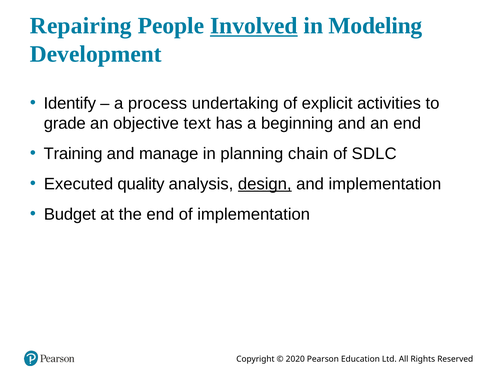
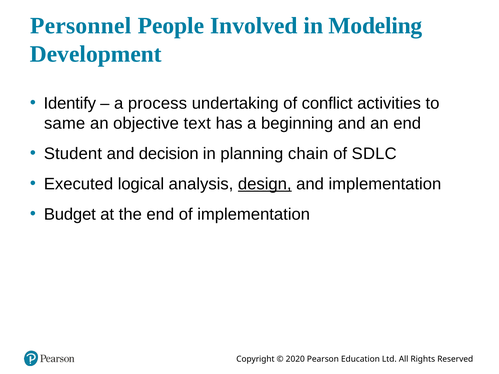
Repairing: Repairing -> Personnel (81, 26)
Involved underline: present -> none (254, 26)
explicit: explicit -> conflict (327, 103)
grade: grade -> same (65, 123)
Training: Training -> Student (73, 154)
manage: manage -> decision (169, 154)
quality: quality -> logical (141, 184)
